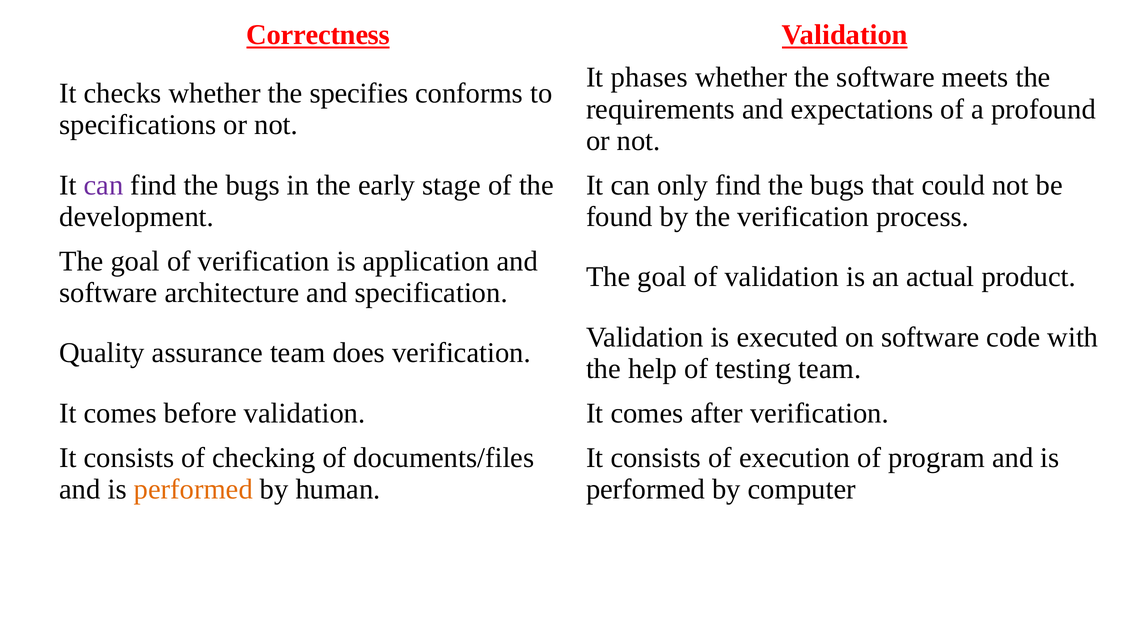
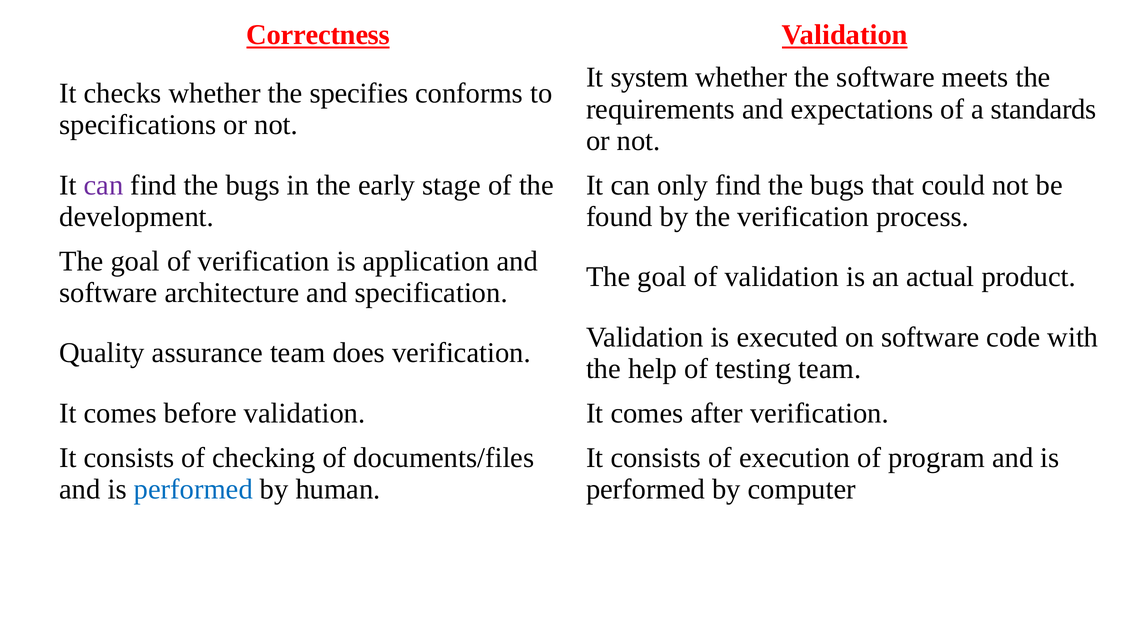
phases: phases -> system (650, 78)
profound: profound -> standards (1044, 109)
performed colour: orange -> blue (193, 489)
